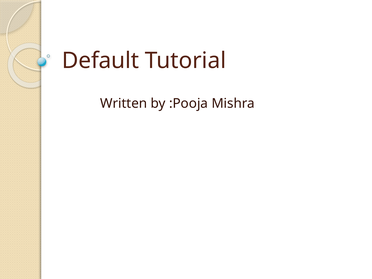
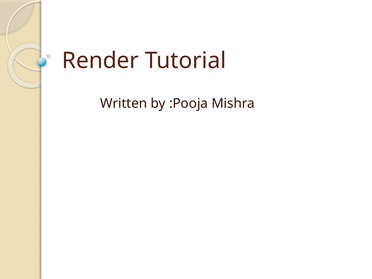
Default: Default -> Render (100, 61)
